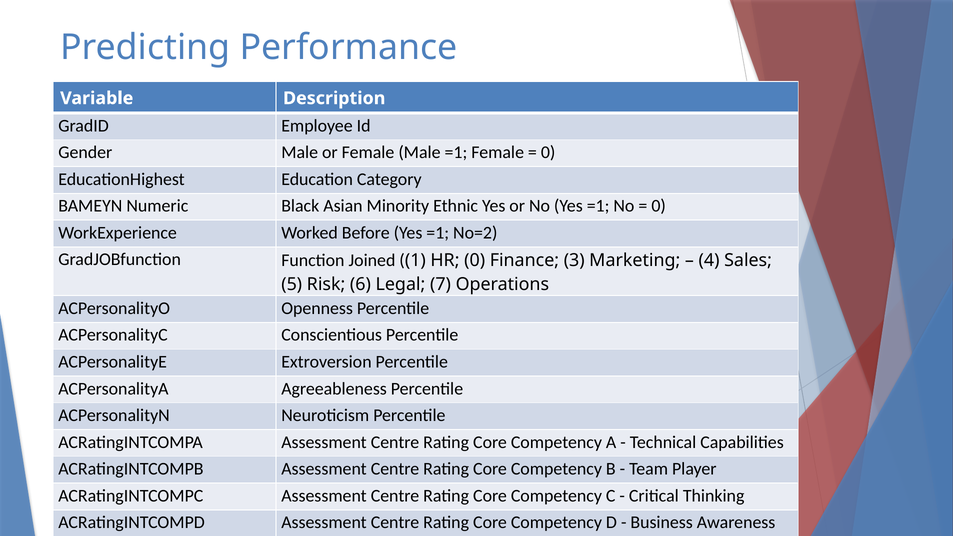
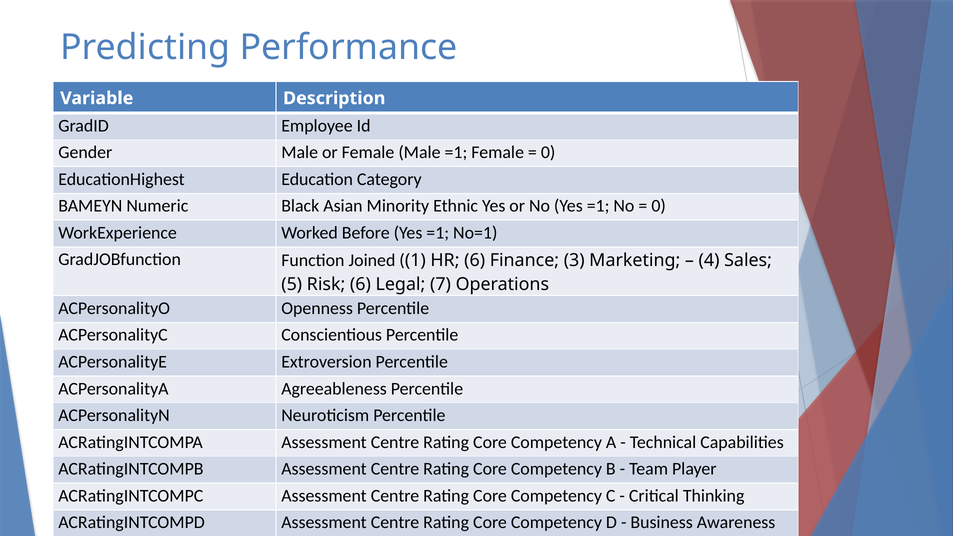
No=2: No=2 -> No=1 (475, 233)
HR 0: 0 -> 6 (475, 260)
